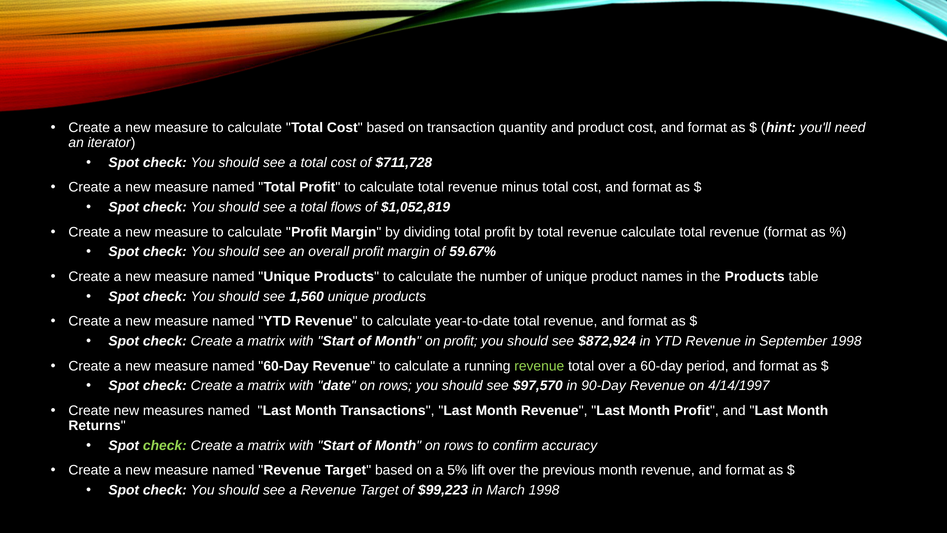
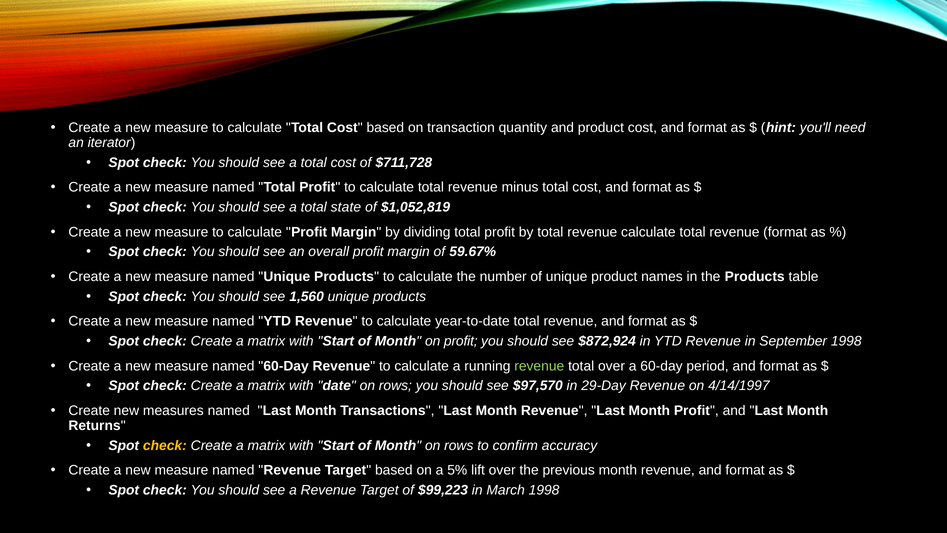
flows: flows -> state (346, 207)
90-Day: 90-Day -> 29-Day (604, 386)
check colour: light green -> yellow (165, 445)
